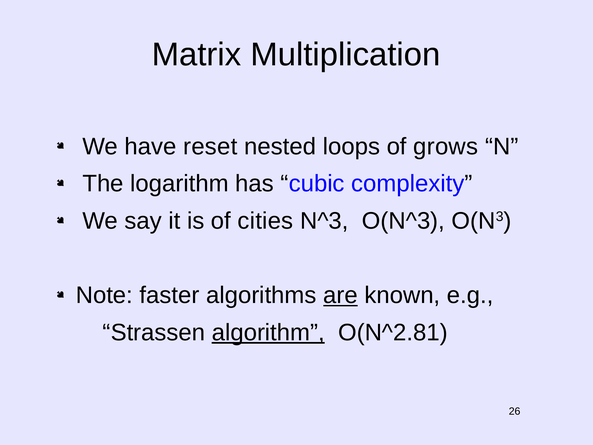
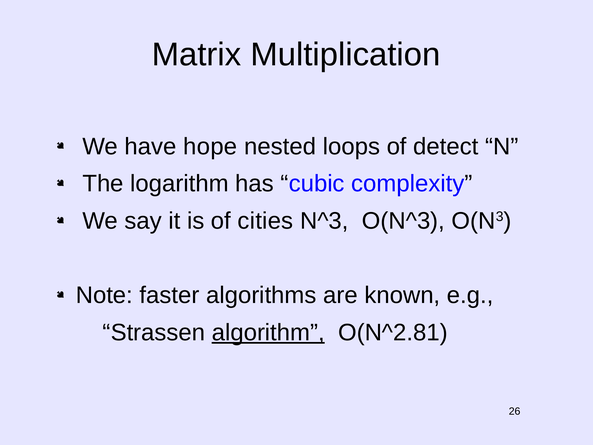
reset: reset -> hope (210, 147)
grows: grows -> detect (446, 147)
are underline: present -> none (341, 295)
